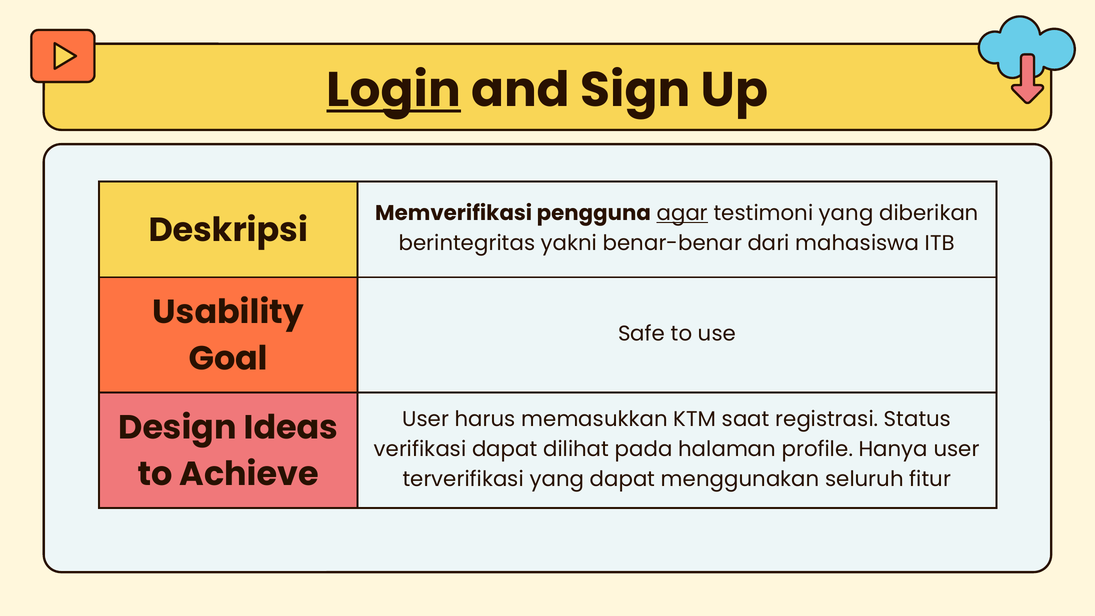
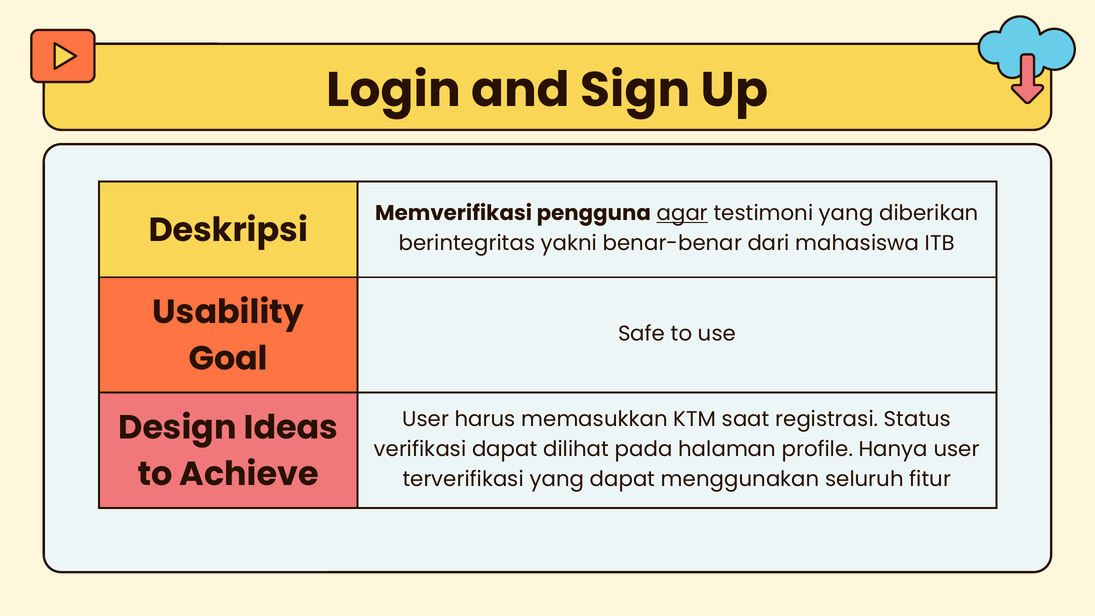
Login underline: present -> none (394, 90)
